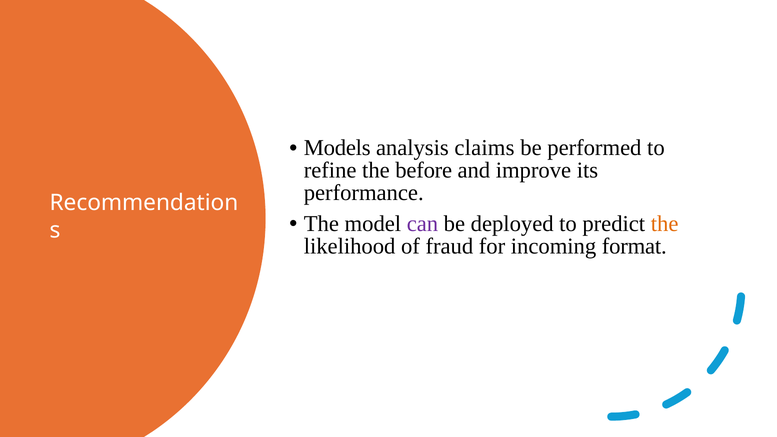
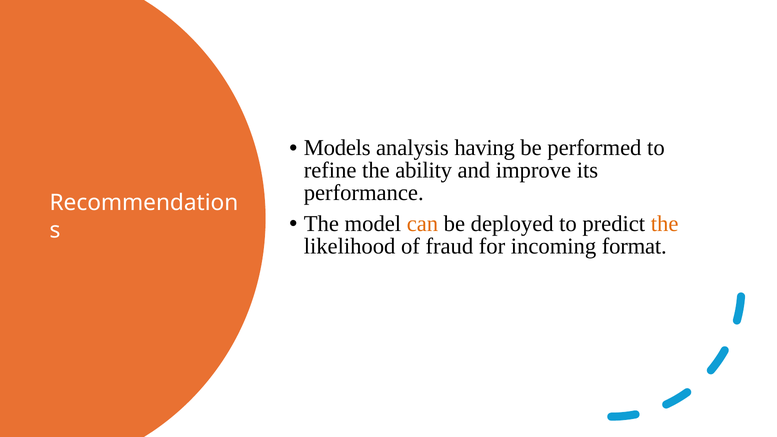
claims: claims -> having (485, 148)
before: before -> ability (424, 170)
can colour: purple -> orange (422, 224)
